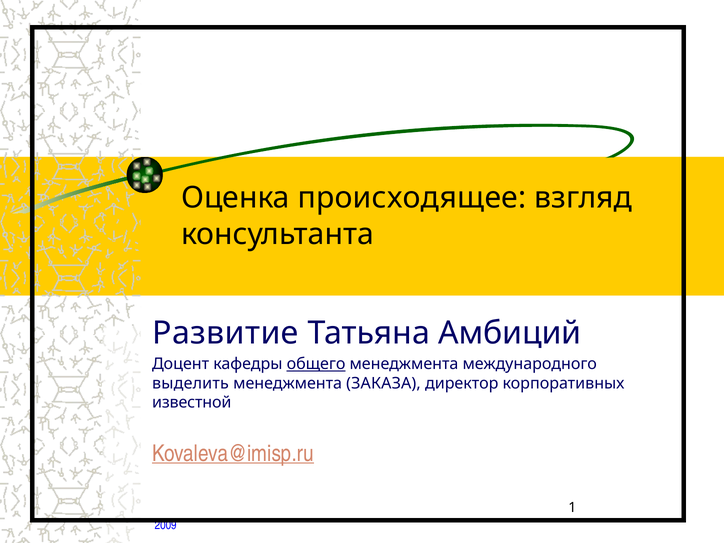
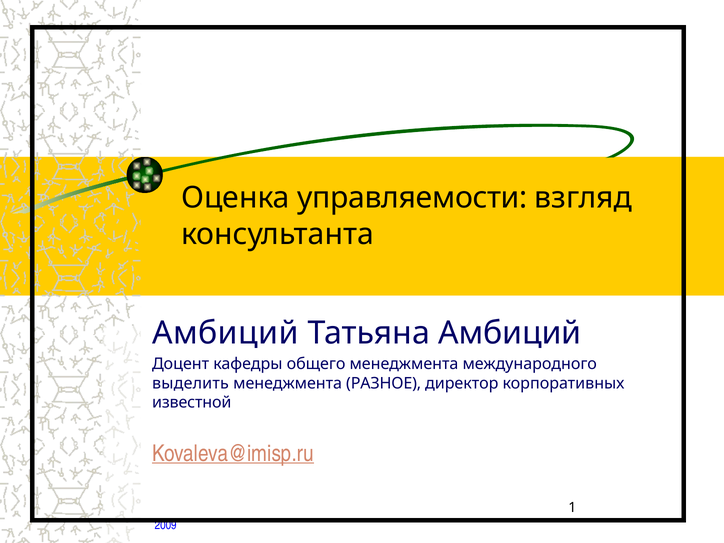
происходящее: происходящее -> управляемости (412, 198)
Развитие: Развитие -> Амбиций (226, 333)
общего underline: present -> none (316, 364)
ЗАКАЗА: ЗАКАЗА -> РАЗНОЕ (384, 383)
